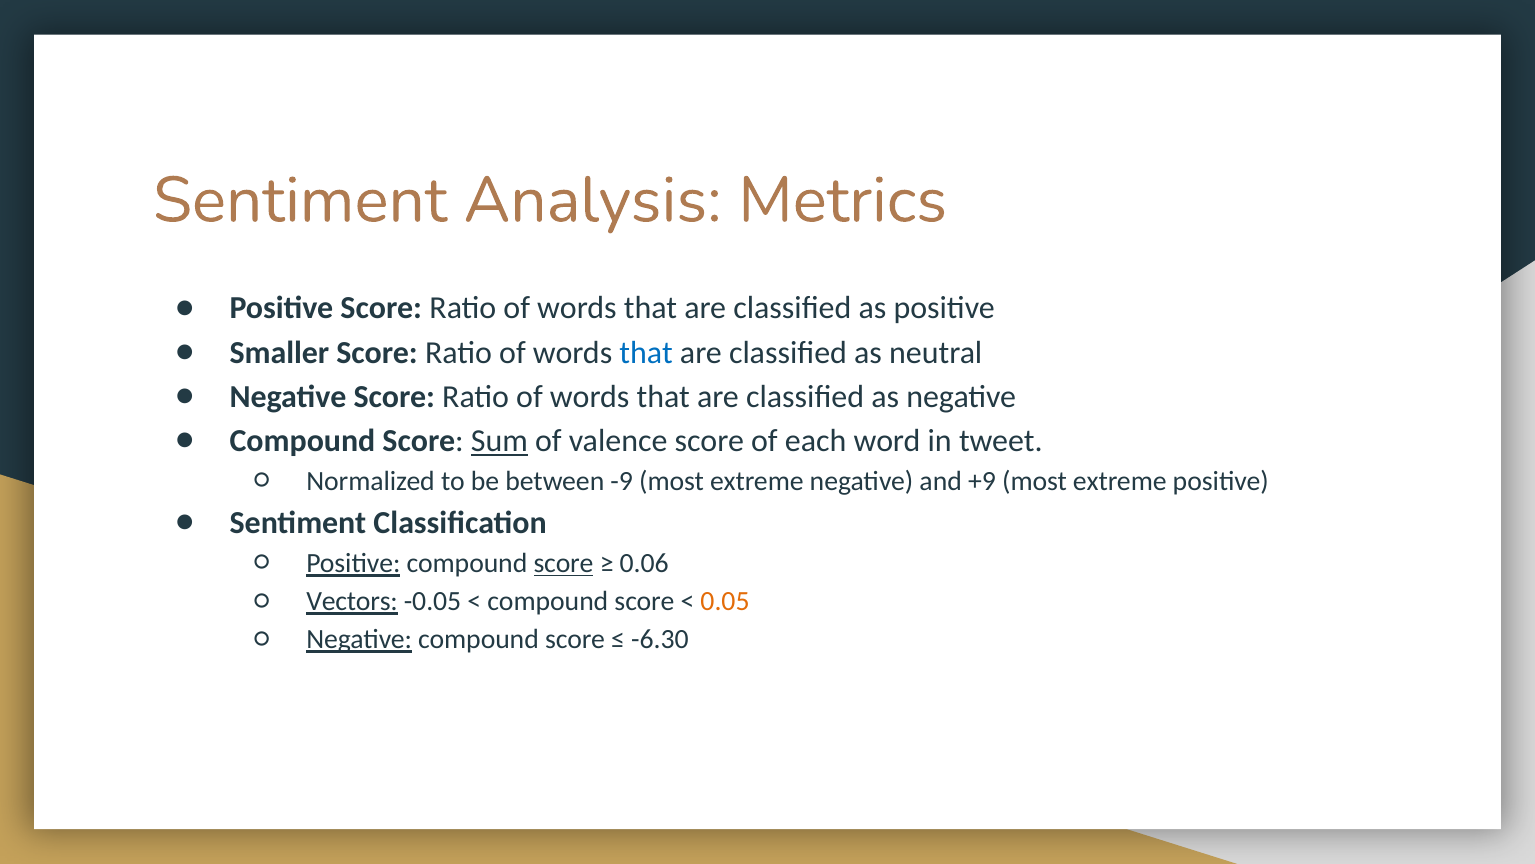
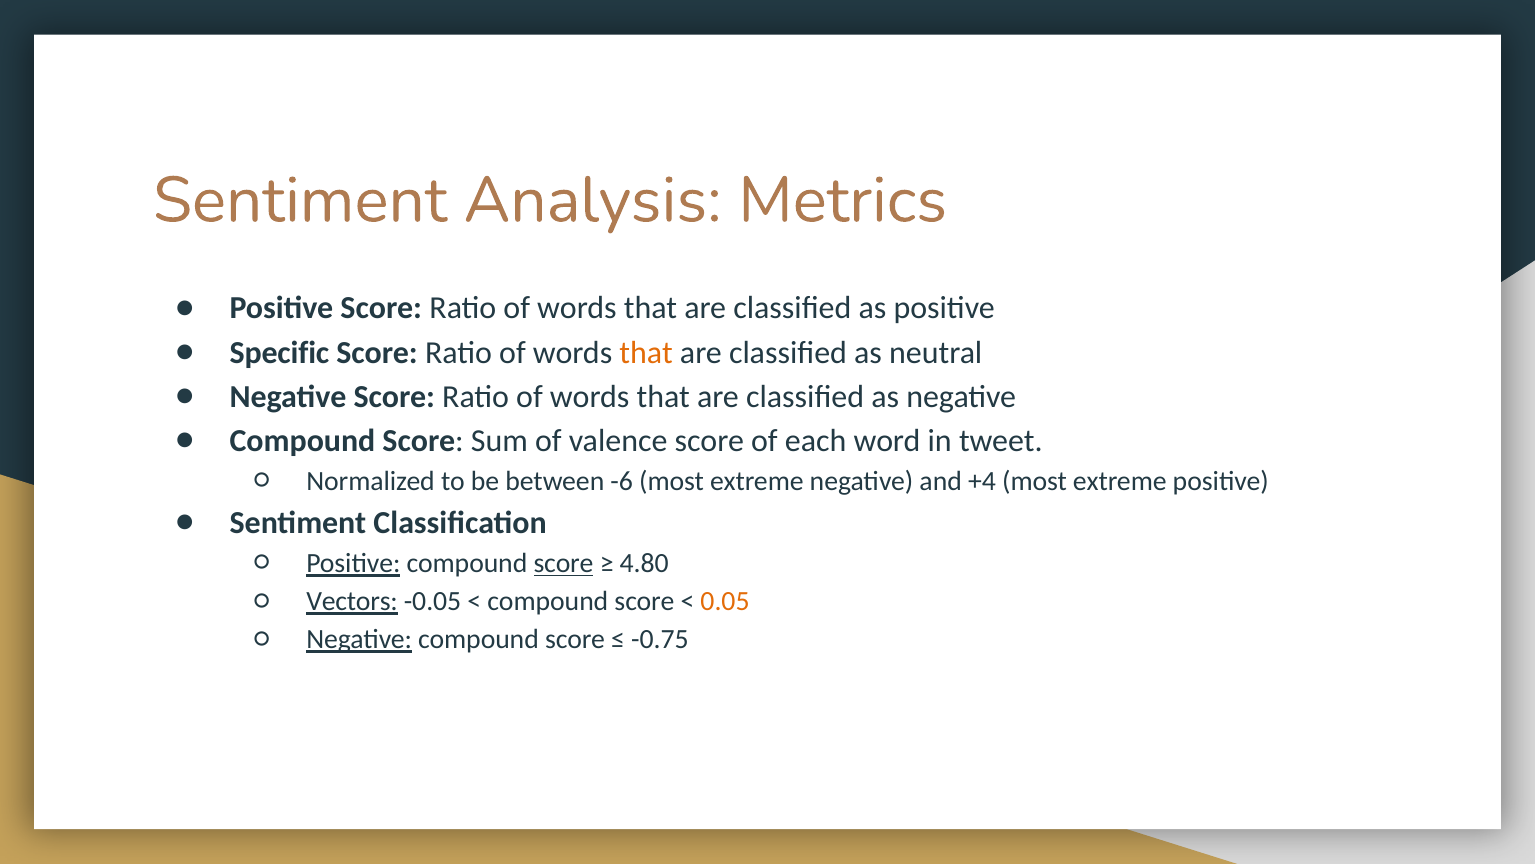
Smaller: Smaller -> Specific (279, 352)
that colour: blue -> orange (646, 352)
Sum underline: present -> none (499, 441)
-9: -9 -> -6 (622, 481)
+9: +9 -> +4 (982, 481)
0.06: 0.06 -> 4.80 (644, 563)
-6.30: -6.30 -> -0.75 (660, 639)
